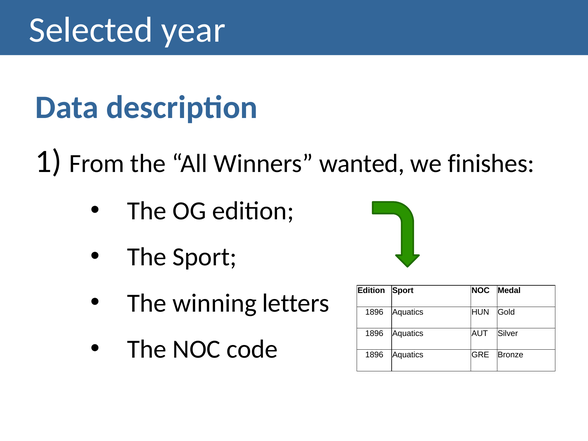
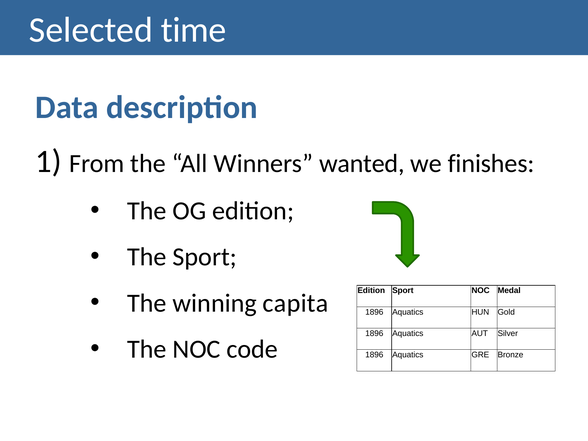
year: year -> time (194, 30)
letters: letters -> capita (296, 303)
